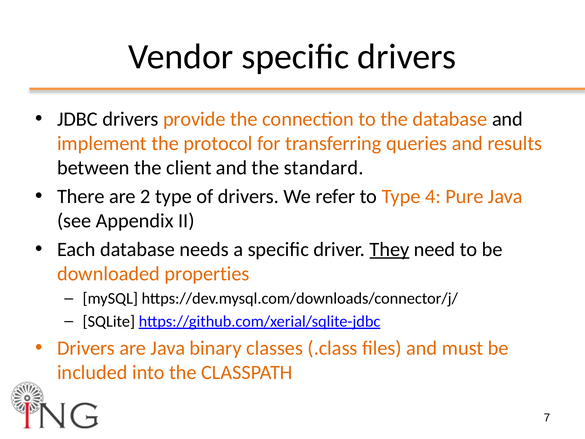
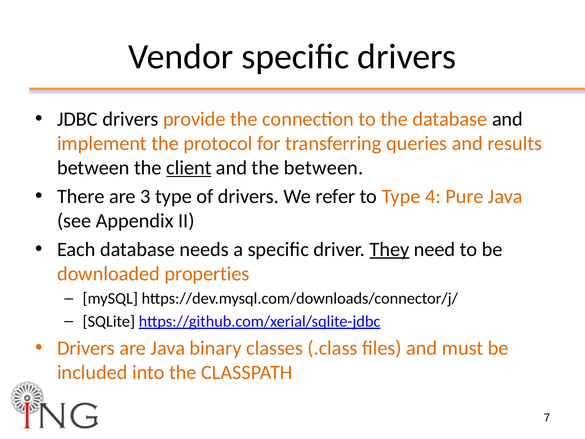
client underline: none -> present (189, 168)
the standard: standard -> between (324, 168)
2: 2 -> 3 (145, 196)
